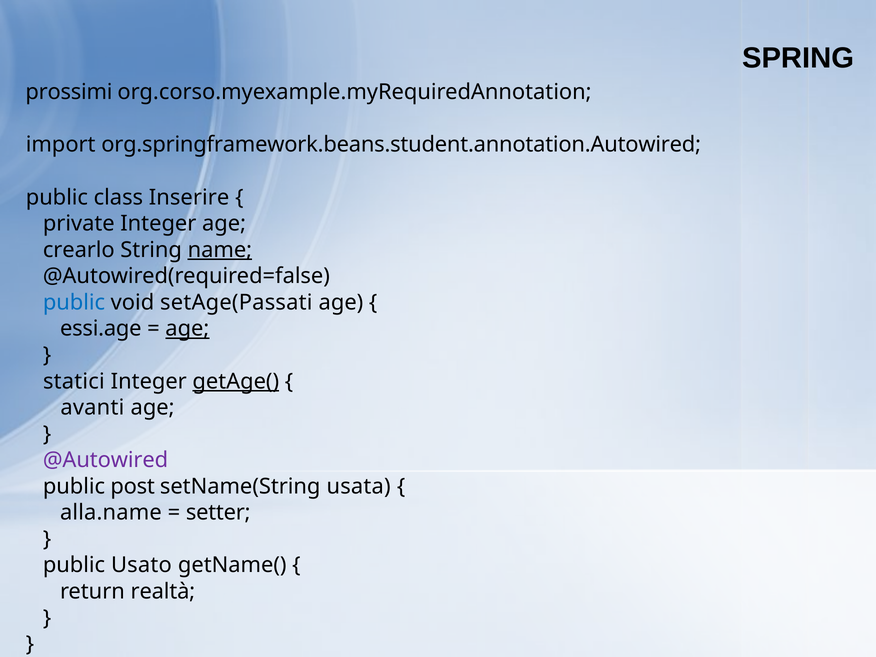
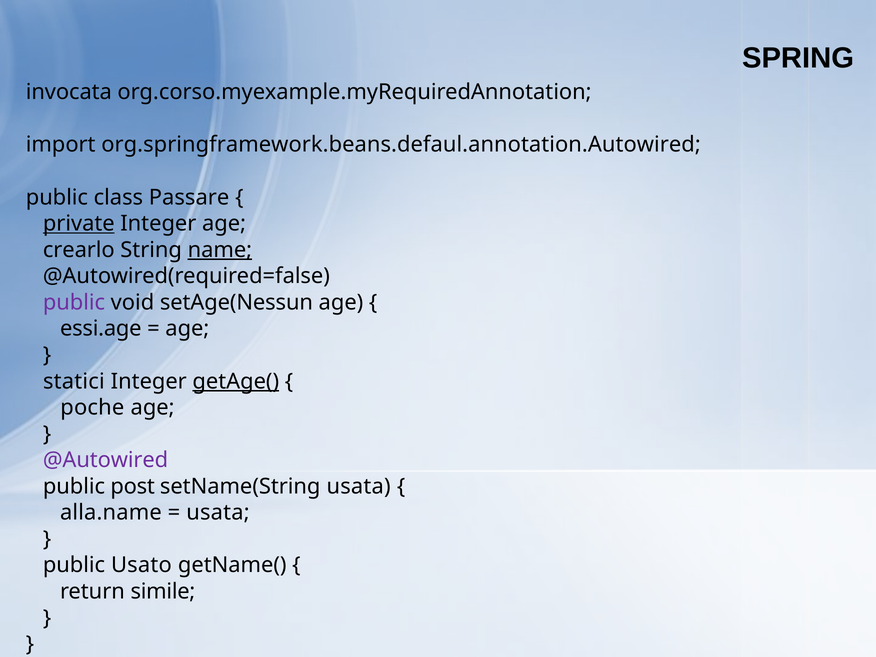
prossimi: prossimi -> invocata (69, 92)
org.springframework.beans.student.annotation.Autowired: org.springframework.beans.student.annotation.Autowired -> org.springframework.beans.defaul.annotation.Autowired (401, 145)
Inserire: Inserire -> Passare (189, 197)
private underline: none -> present (79, 224)
public colour: blue -> purple (74, 302)
setAge(Passati: setAge(Passati -> setAge(Nessun (236, 302)
age underline: present -> none (187, 329)
avanti: avanti -> poche (92, 408)
setter: setter -> usata (218, 513)
realtà: realtà -> simile (163, 592)
